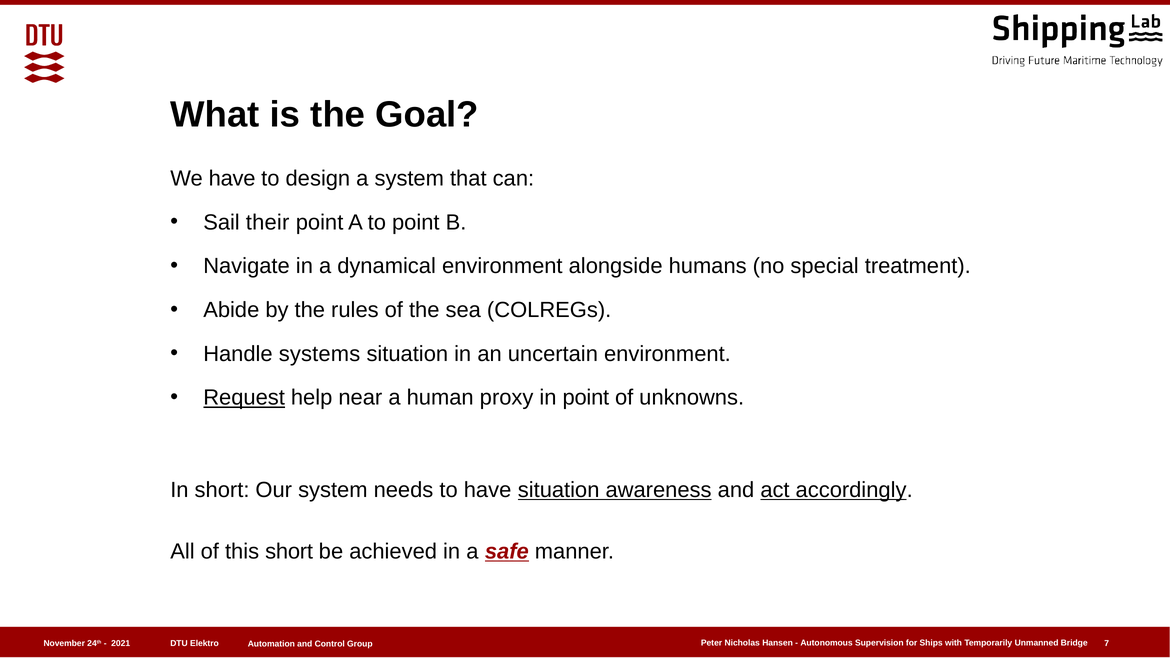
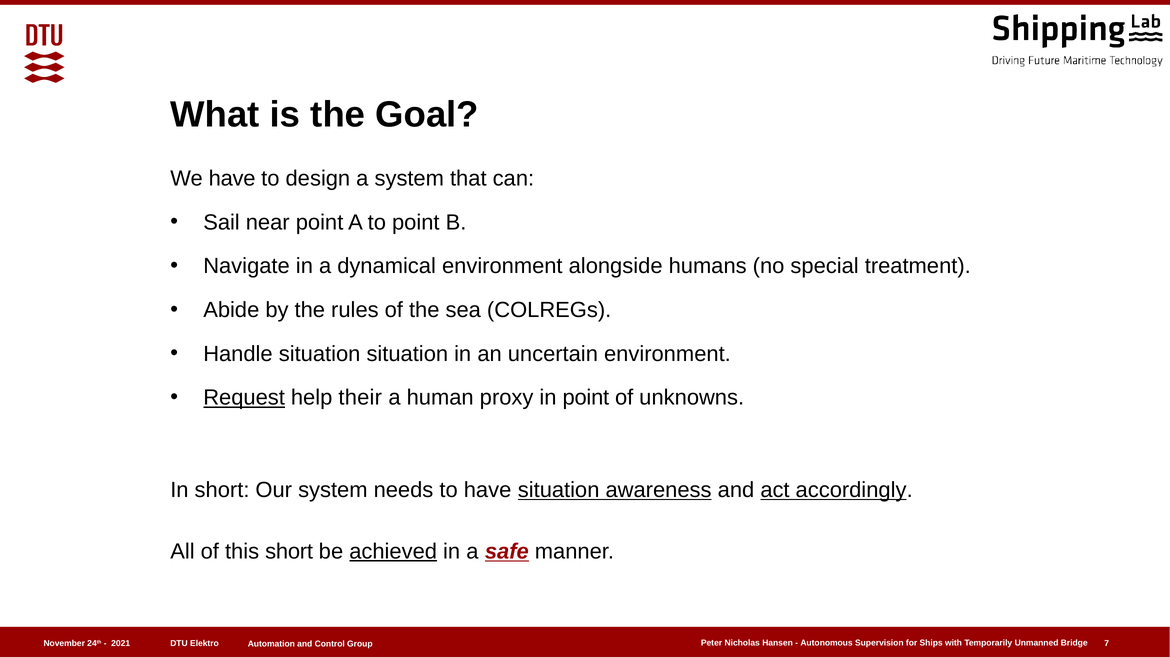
their: their -> near (268, 222)
Handle systems: systems -> situation (320, 354)
near: near -> their (360, 398)
achieved underline: none -> present (393, 551)
